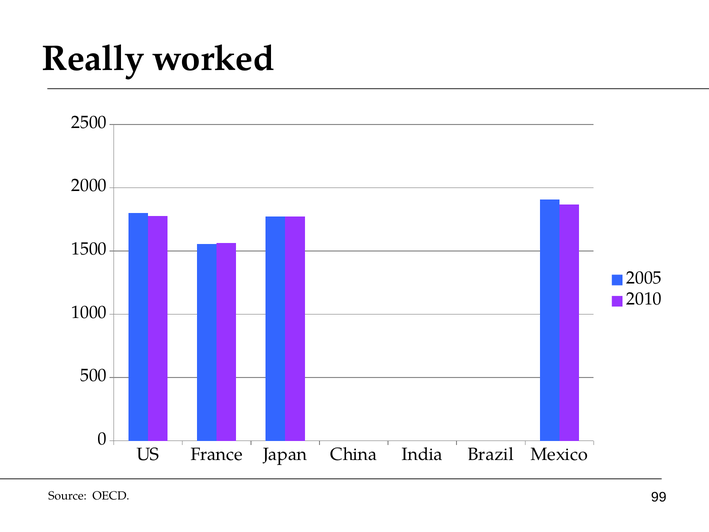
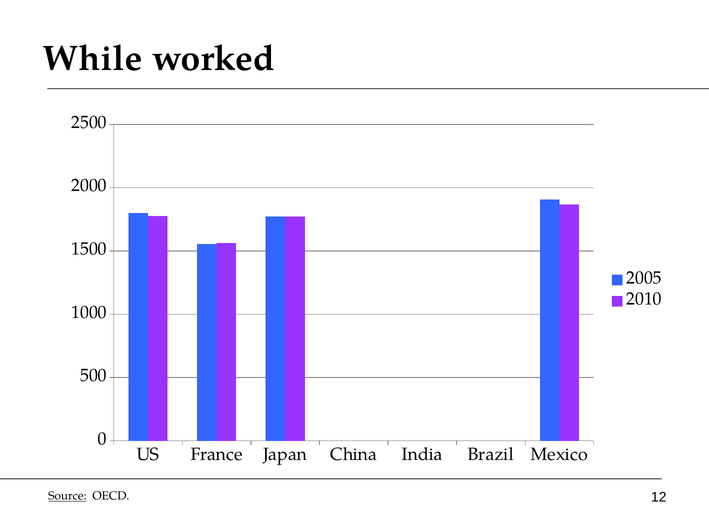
Really: Really -> While (93, 59)
Source underline: none -> present (67, 496)
99: 99 -> 12 (659, 497)
